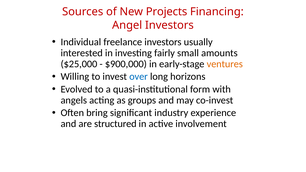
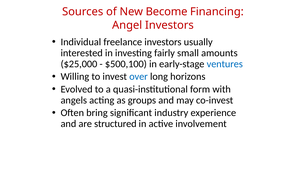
Projects: Projects -> Become (167, 12)
$900,000: $900,000 -> $500,100 (126, 64)
ventures colour: orange -> blue (225, 64)
